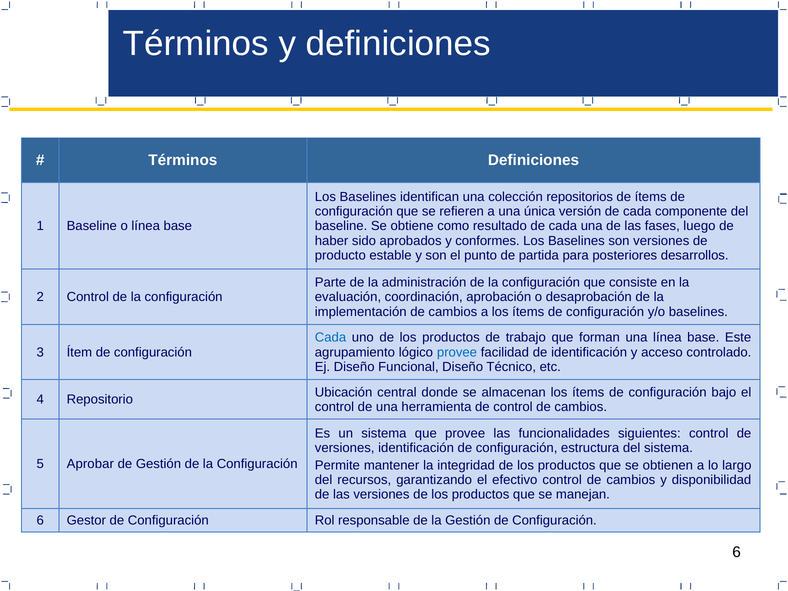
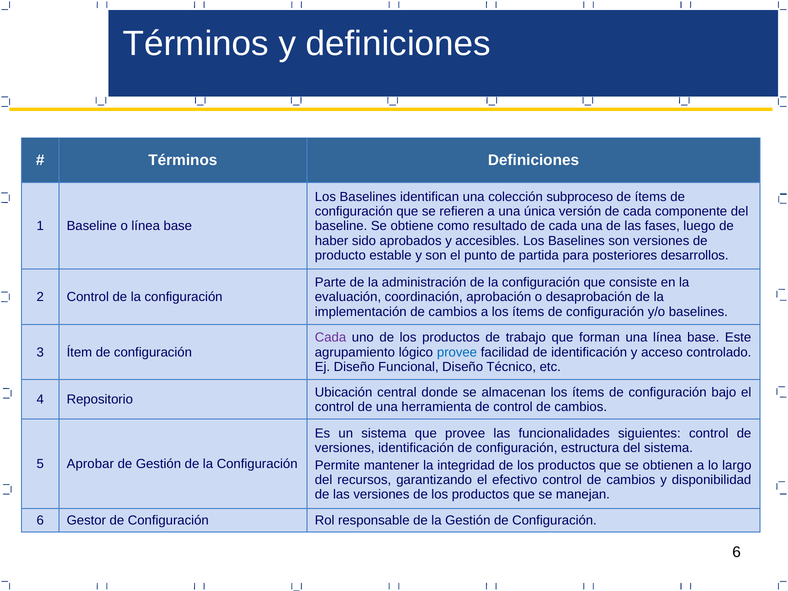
repositorios: repositorios -> subproceso (580, 197)
conformes: conformes -> accesibles (487, 241)
Cada colour: blue -> purple (331, 338)
